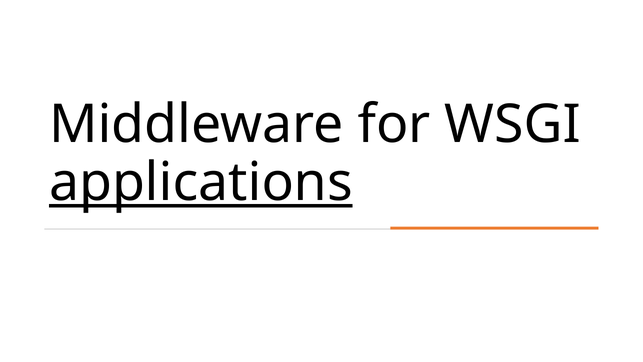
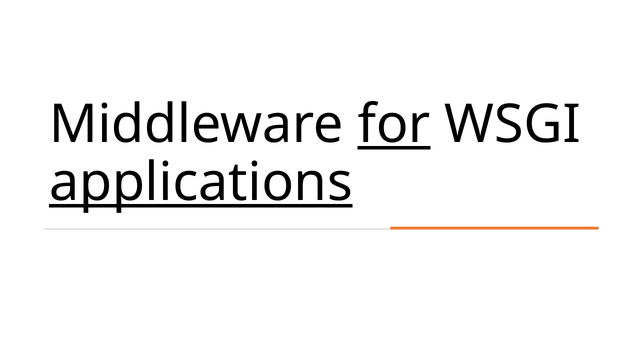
for underline: none -> present (394, 125)
